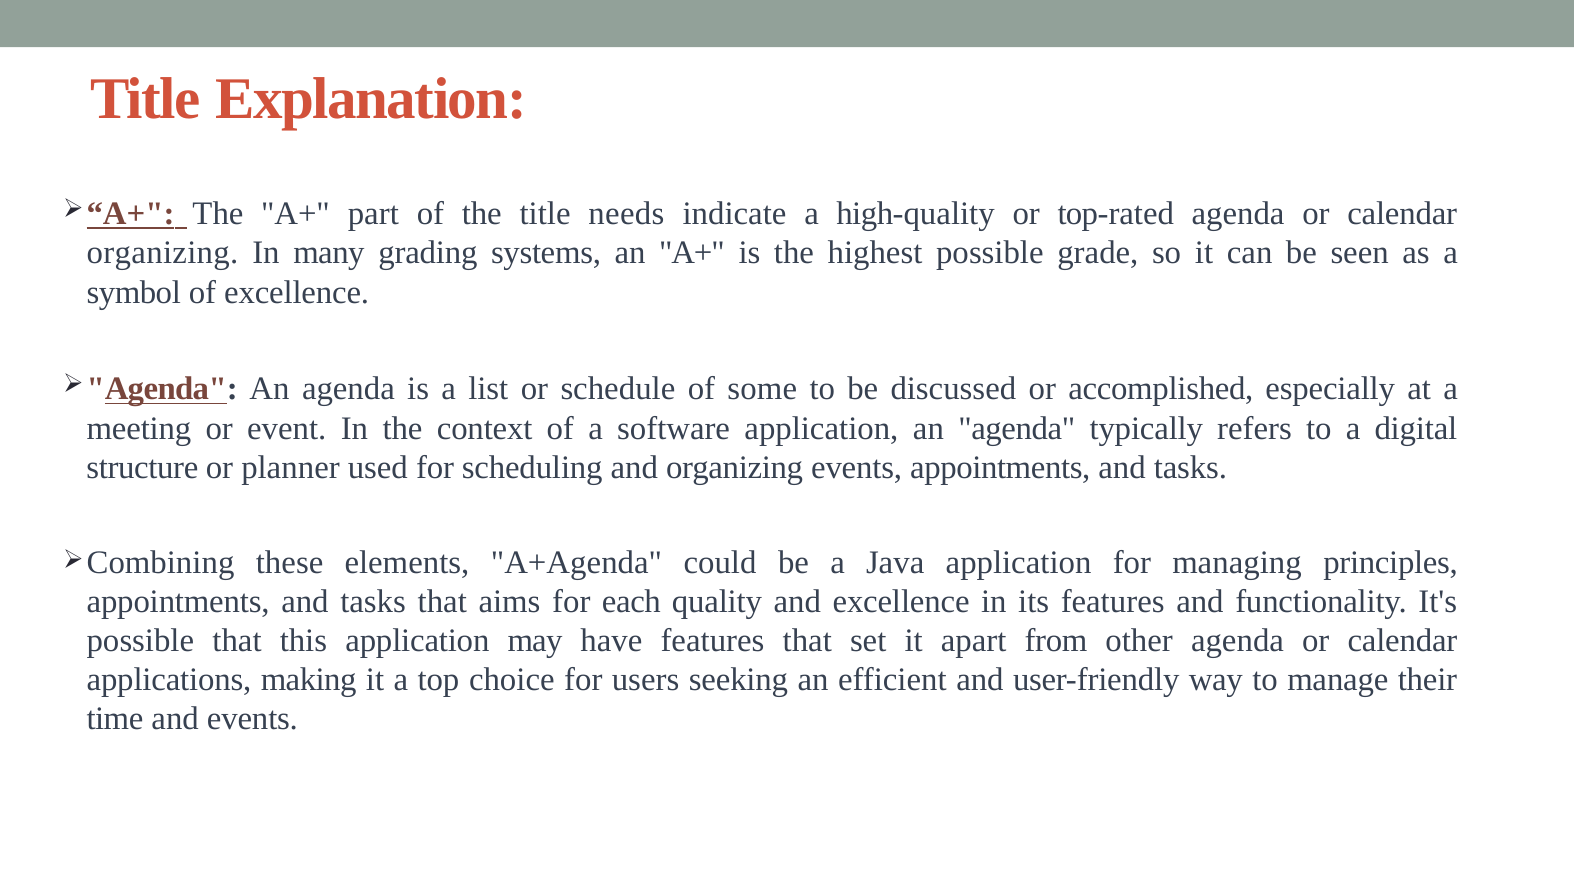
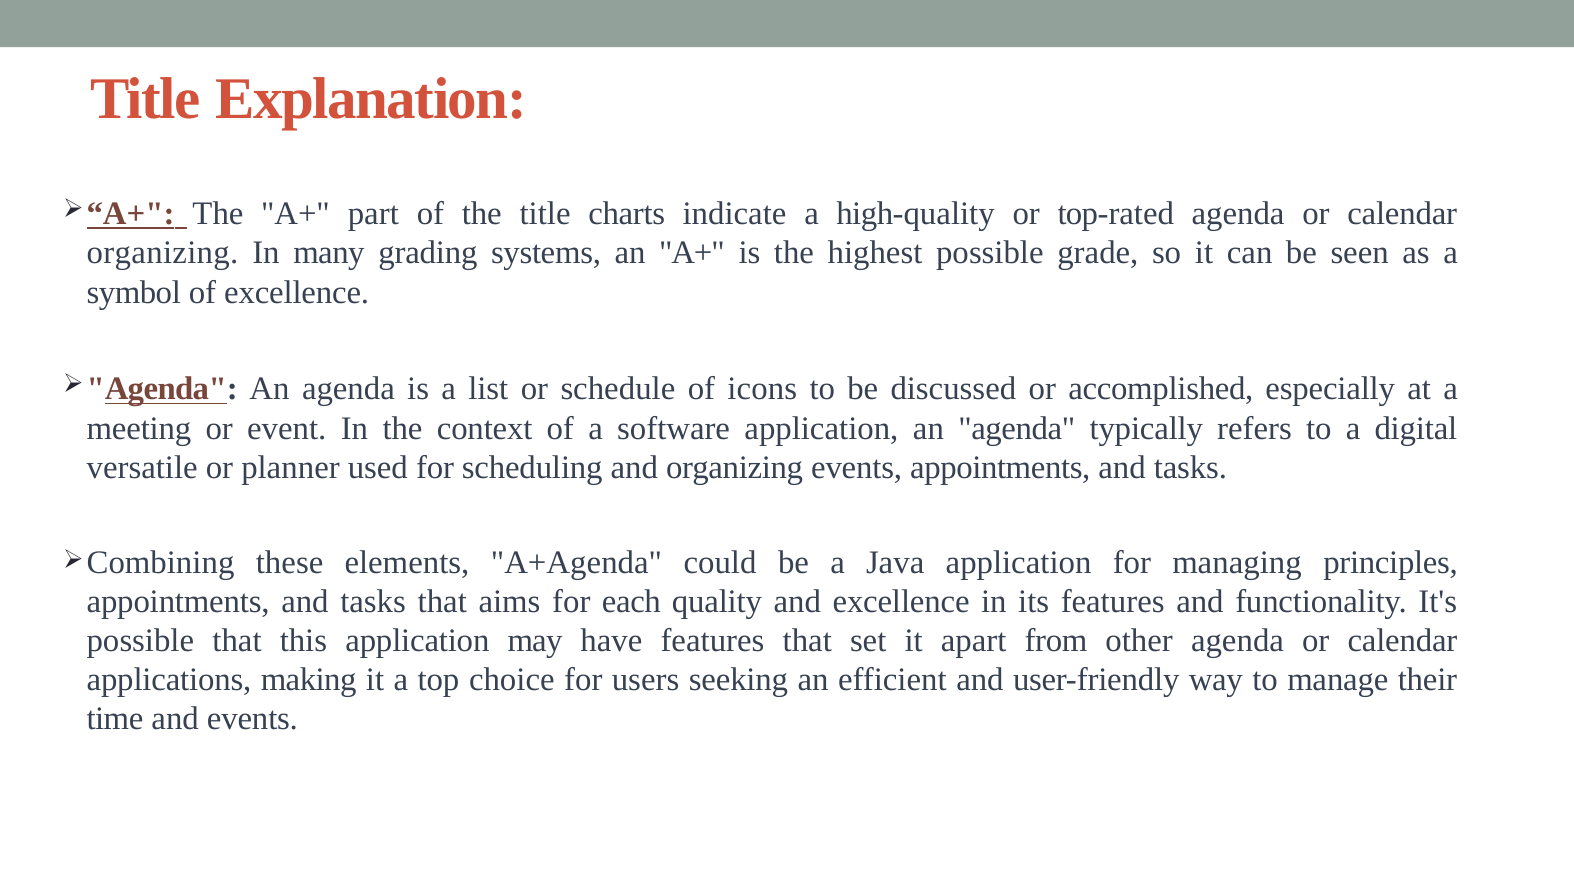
needs: needs -> charts (627, 214)
some: some -> icons (762, 389)
structure: structure -> versatile (142, 468)
